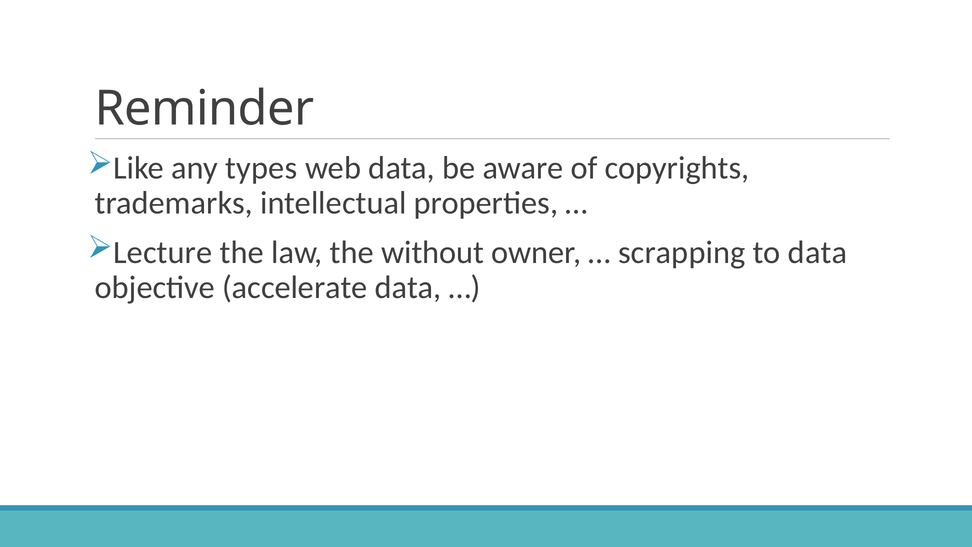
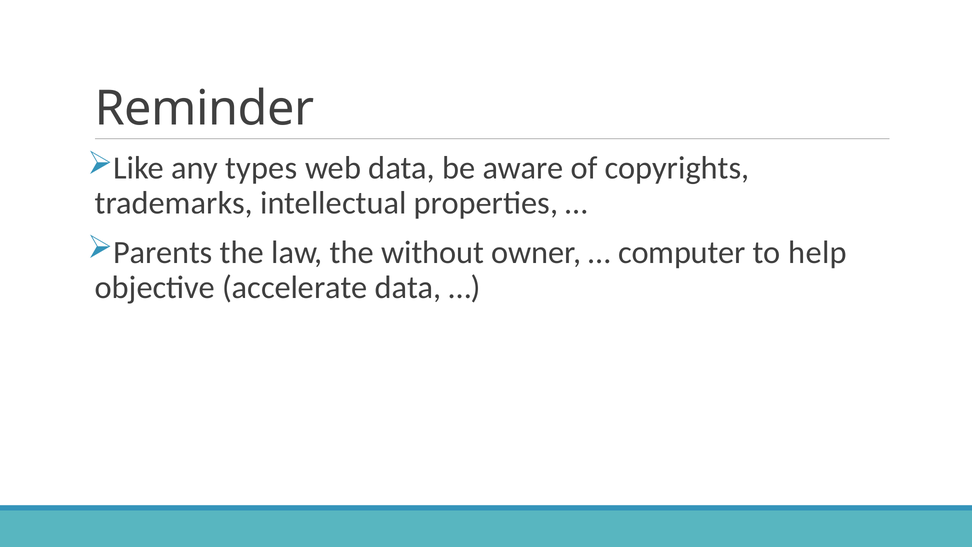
Lecture: Lecture -> Parents (163, 252)
scrapping: scrapping -> computer (682, 252)
to data: data -> help (817, 252)
